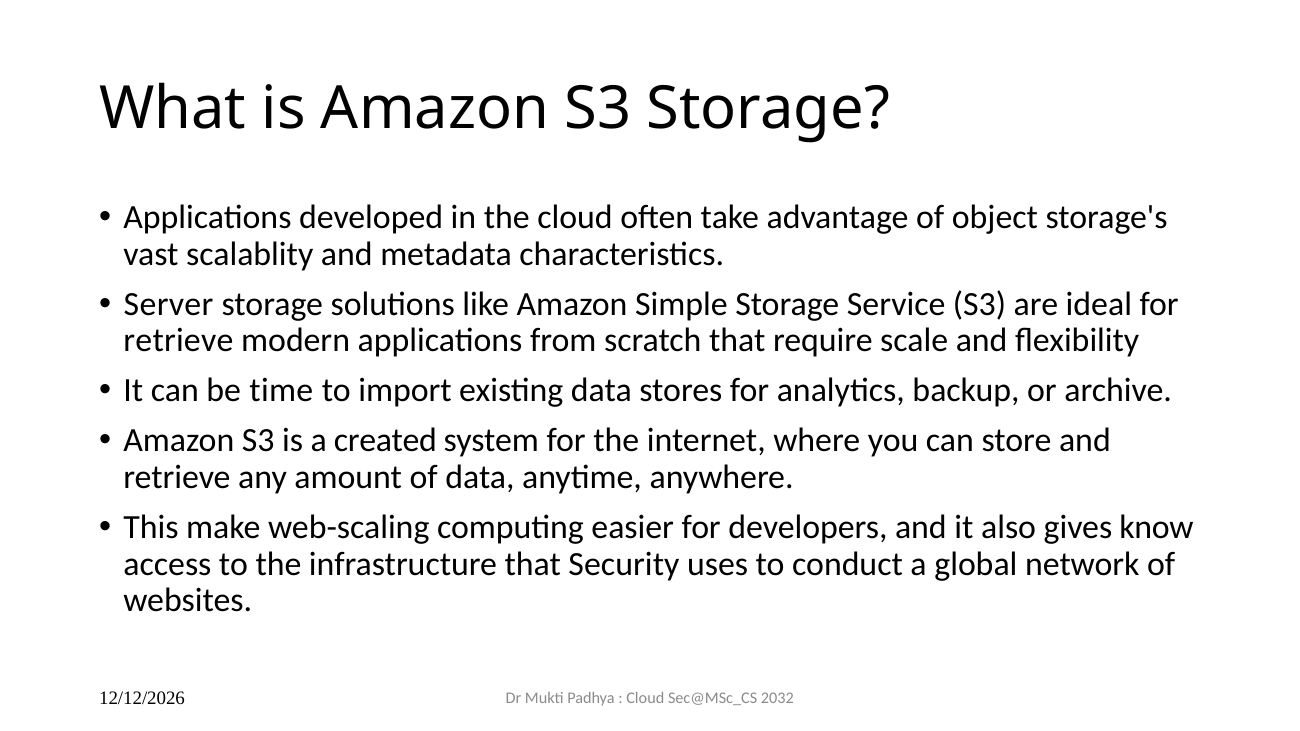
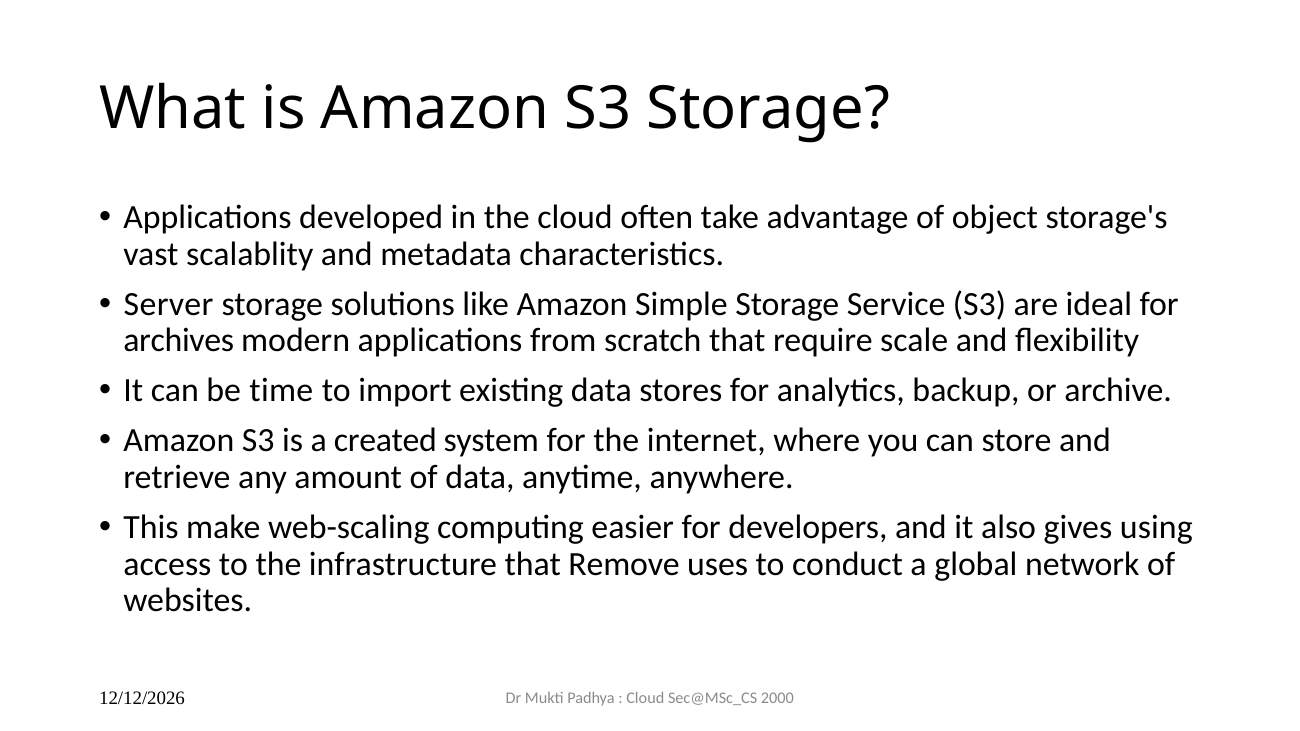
retrieve: retrieve -> archives (179, 341)
know: know -> using (1156, 528)
Security: Security -> Remove (624, 564)
2032: 2032 -> 2000 (777, 698)
